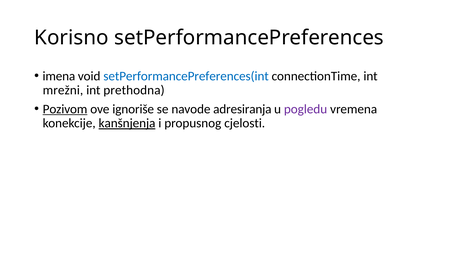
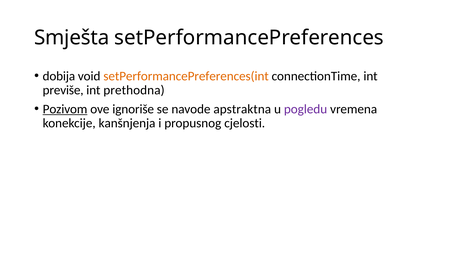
Korisno: Korisno -> Smješta (72, 38)
imena: imena -> dobija (59, 76)
setPerformancePreferences(int colour: blue -> orange (186, 76)
mrežni: mrežni -> previše (63, 90)
adresiranja: adresiranja -> apstraktna (242, 109)
kanšnjenja underline: present -> none (127, 123)
